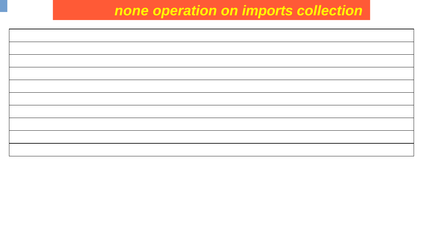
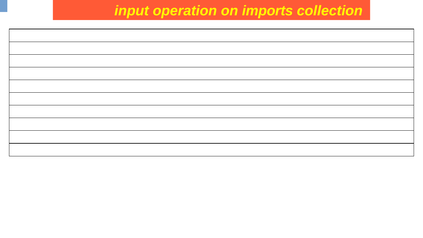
none: none -> input (132, 11)
